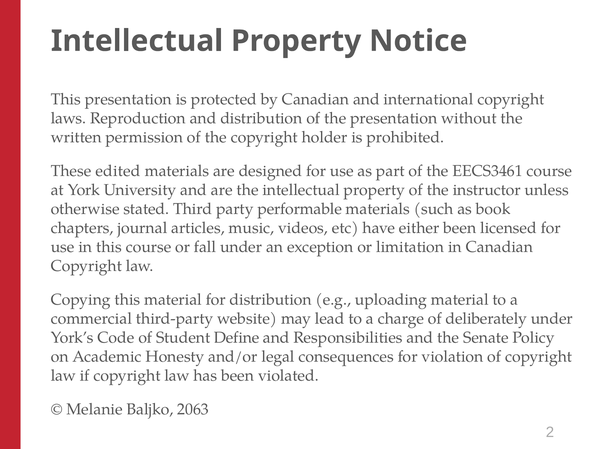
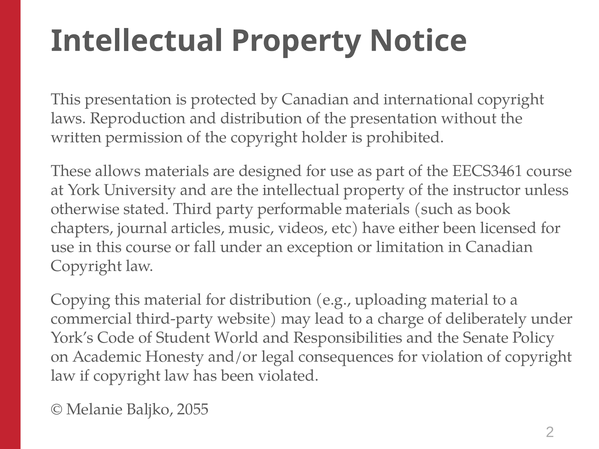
edited: edited -> allows (118, 171)
Define: Define -> World (236, 338)
2063: 2063 -> 2055 (193, 410)
